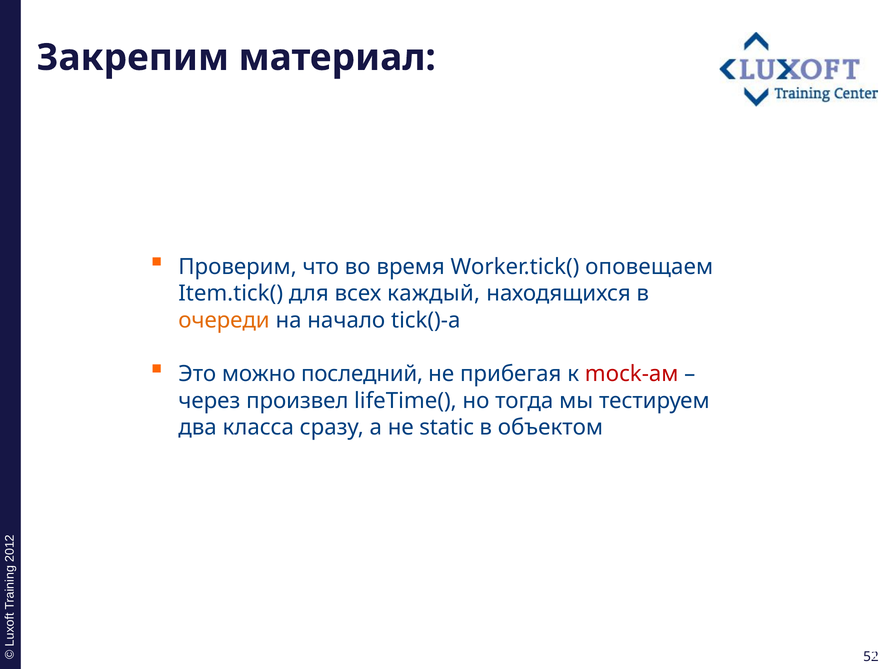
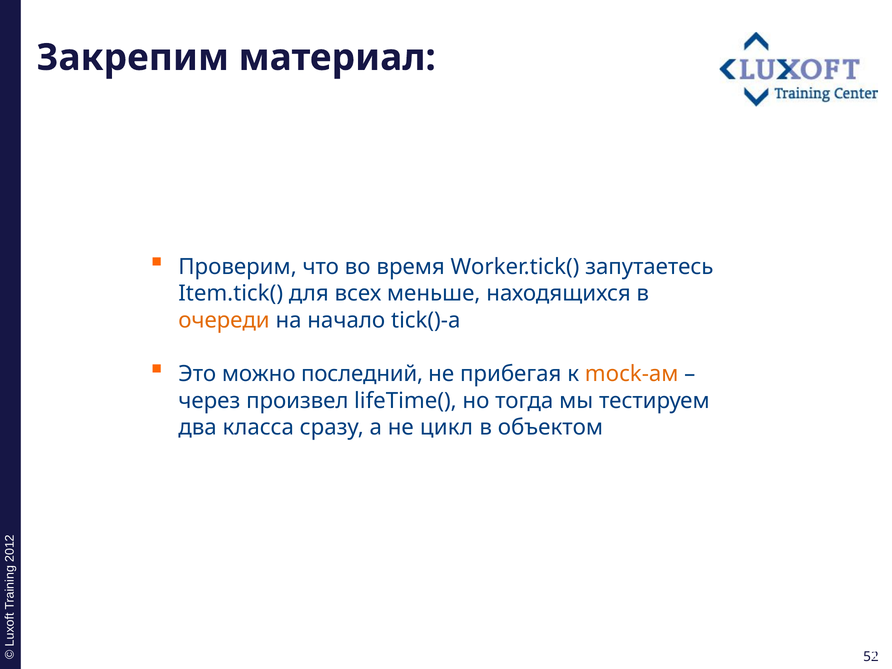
оповещаем: оповещаем -> запутаетесь (649, 267)
каждый: каждый -> меньше (434, 294)
mock-ам colour: red -> orange (632, 374)
static: static -> цикл (446, 427)
